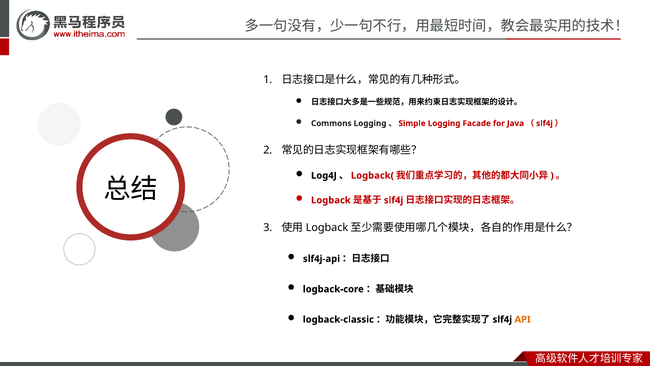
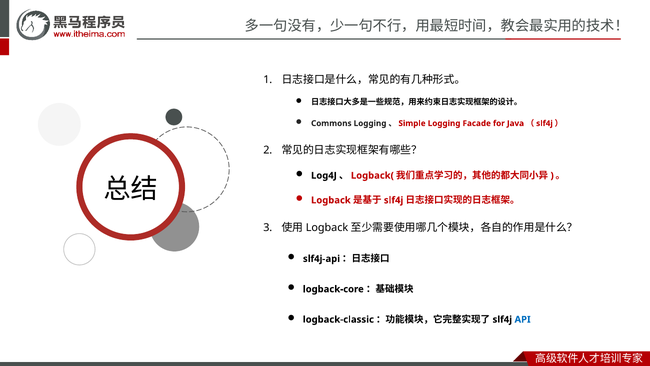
API colour: orange -> blue (523, 319)
